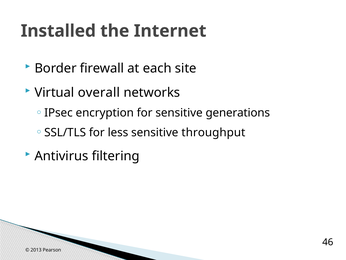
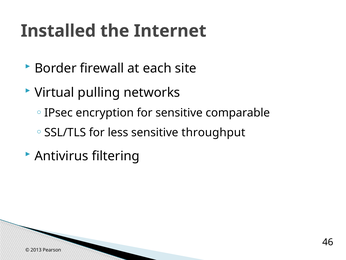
overall: overall -> pulling (99, 92)
generations: generations -> comparable (238, 113)
